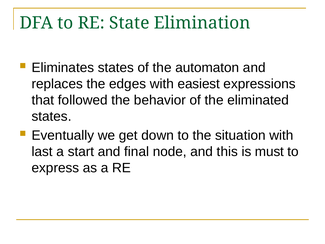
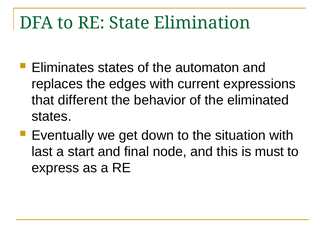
easiest: easiest -> current (199, 84)
followed: followed -> different (83, 100)
